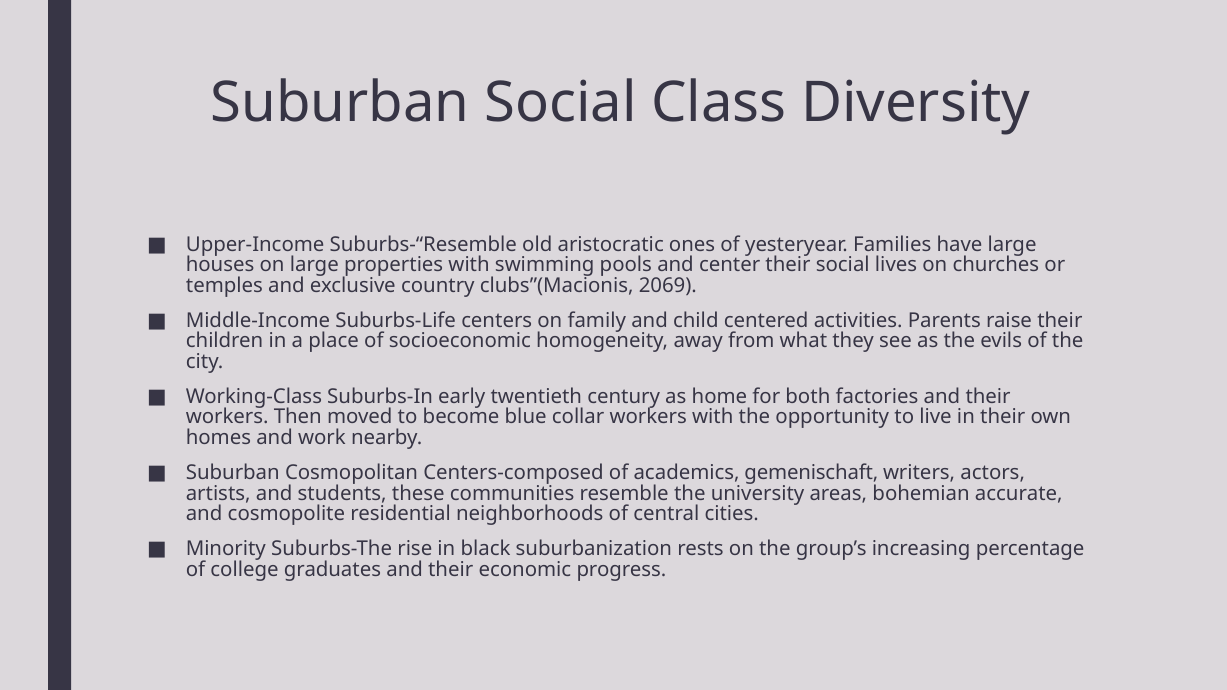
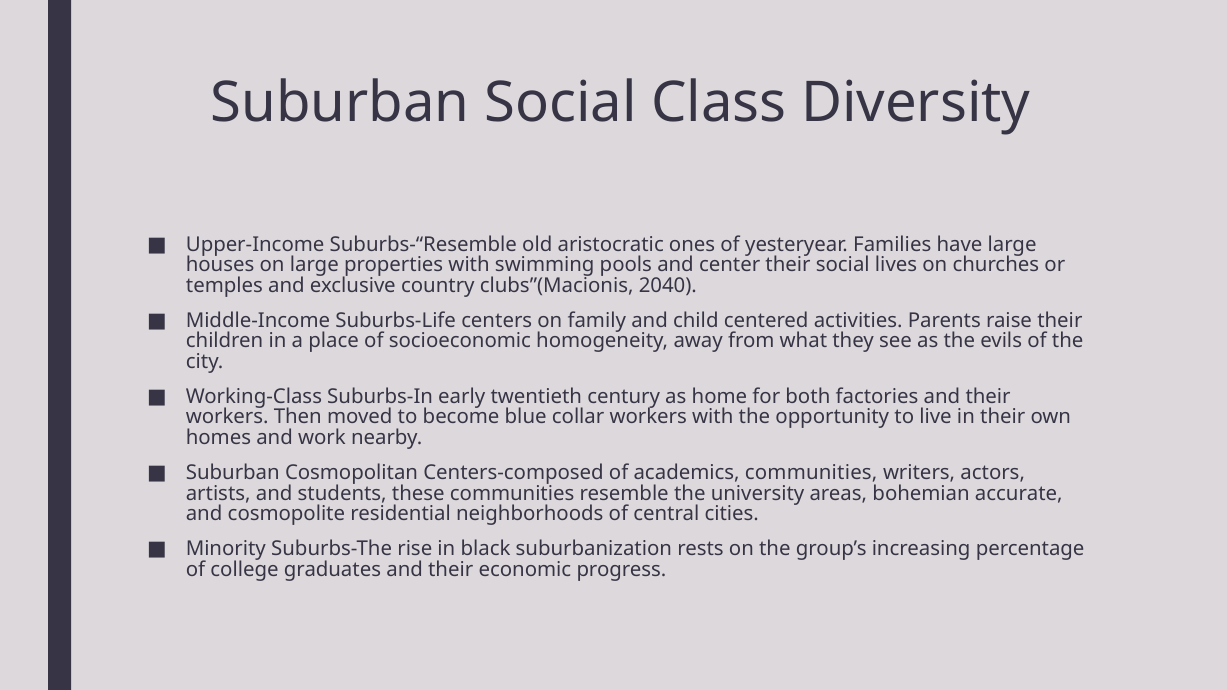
2069: 2069 -> 2040 (668, 286)
academics gemenischaft: gemenischaft -> communities (811, 473)
